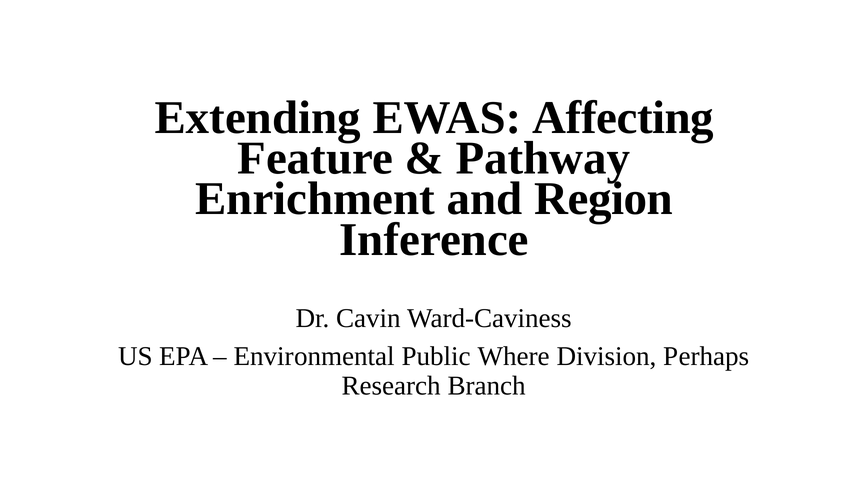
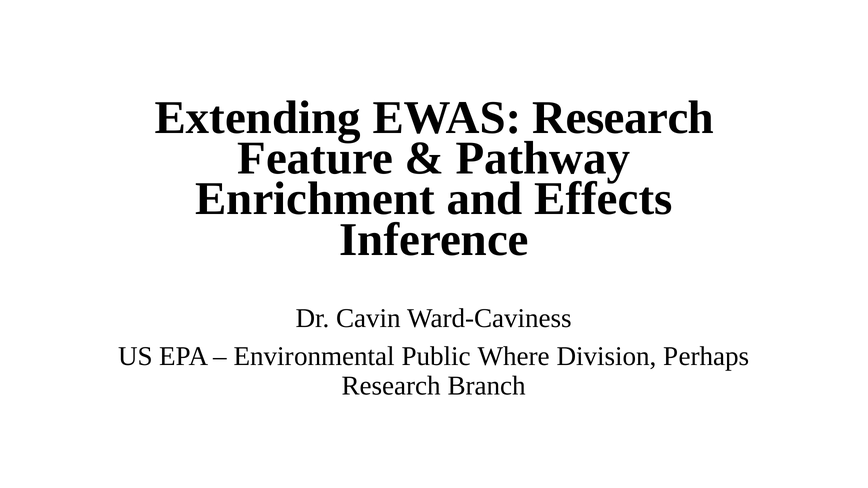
EWAS Affecting: Affecting -> Research (623, 118)
Region: Region -> Effects (603, 199)
